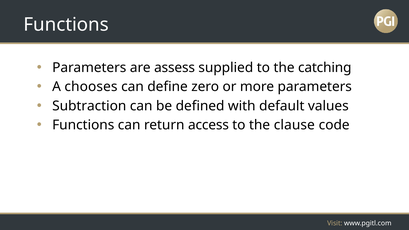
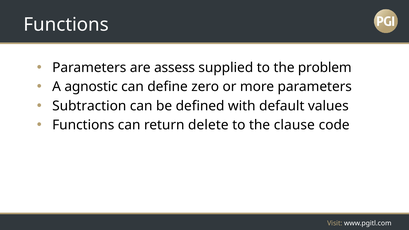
catching: catching -> problem (325, 68)
chooses: chooses -> agnostic (91, 87)
access: access -> delete (208, 125)
